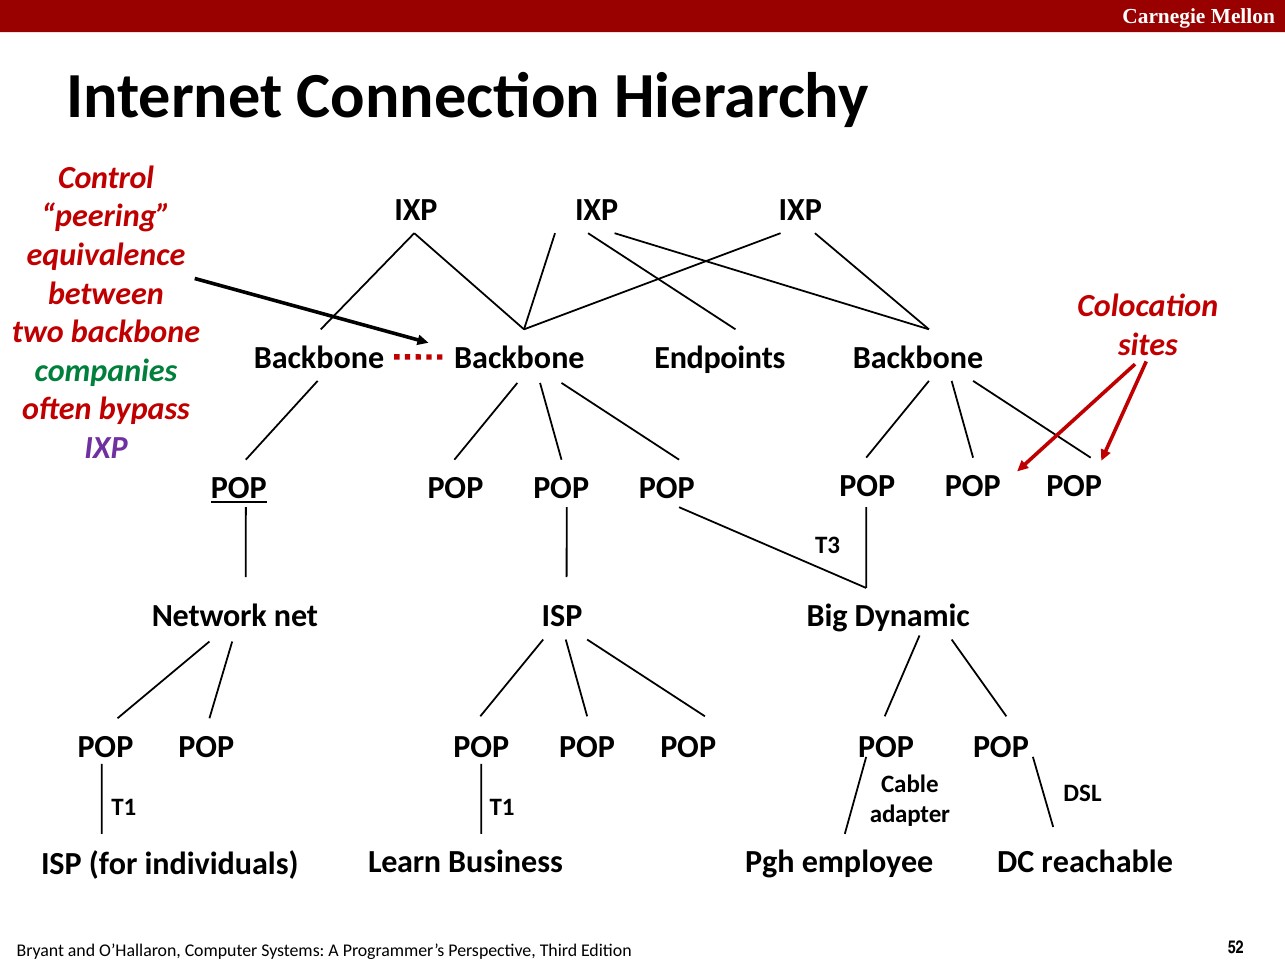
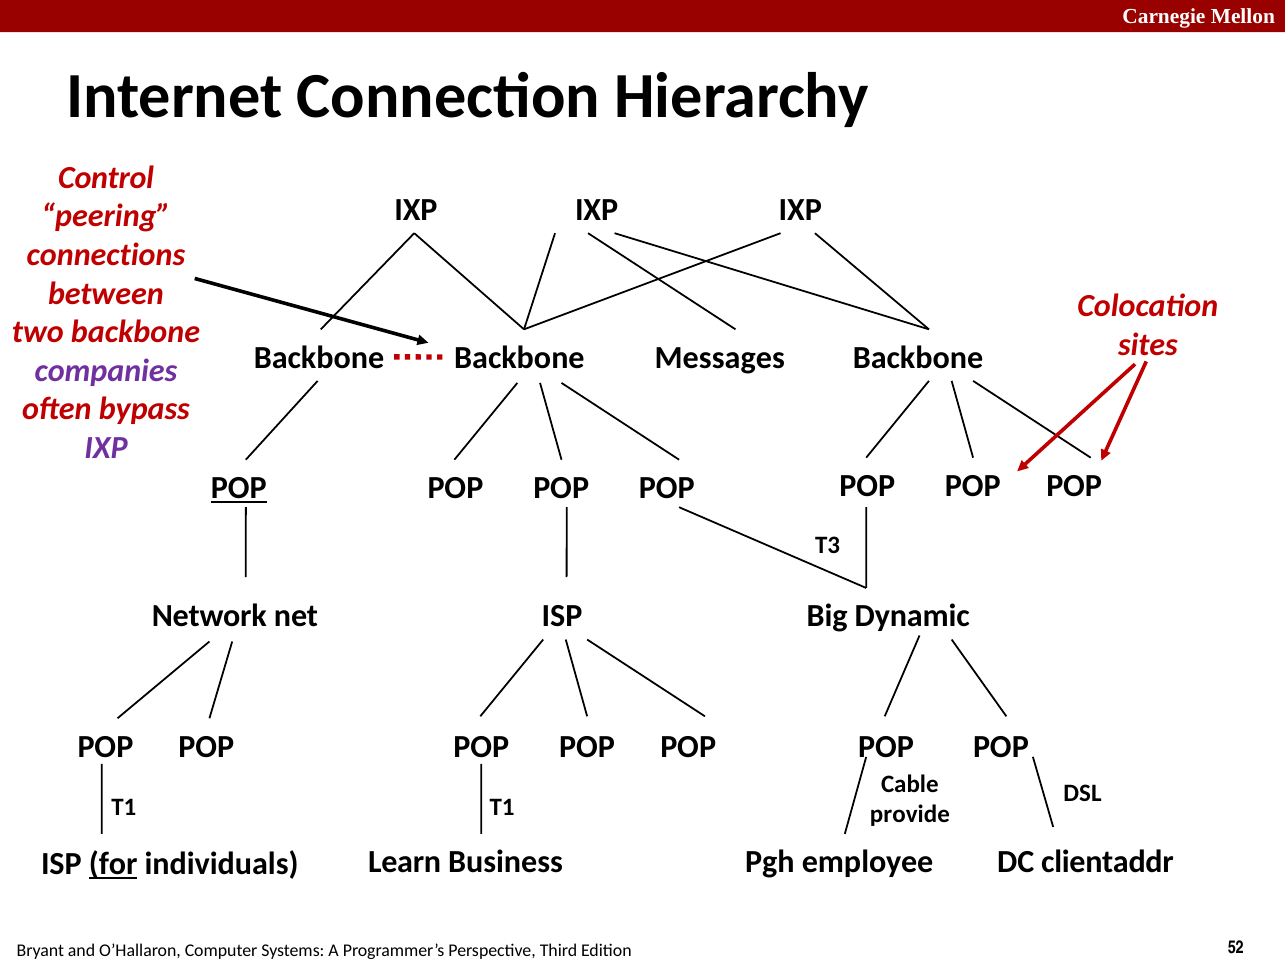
equivalence: equivalence -> connections (106, 255)
Endpoints: Endpoints -> Messages (720, 357)
companies colour: green -> purple (106, 370)
adapter: adapter -> provide (910, 814)
reachable: reachable -> clientaddr (1107, 862)
for underline: none -> present (113, 864)
